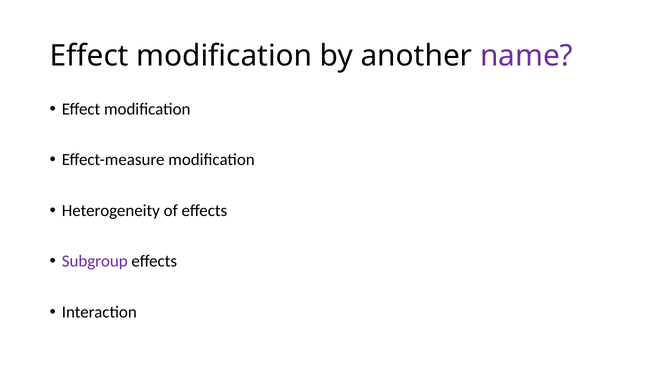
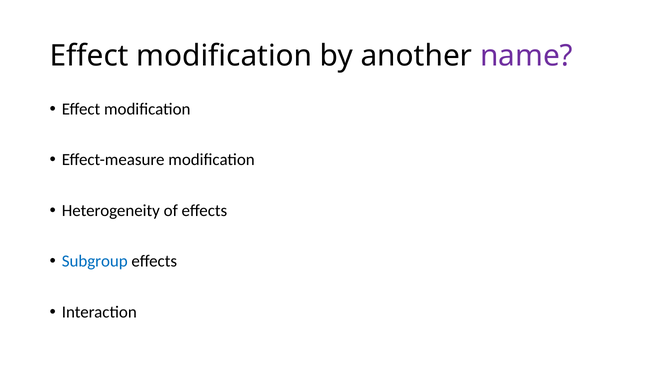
Subgroup colour: purple -> blue (95, 261)
